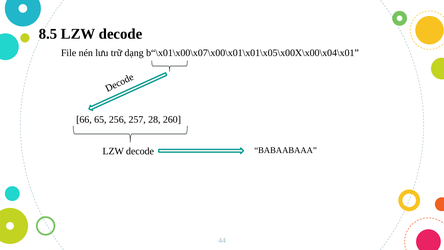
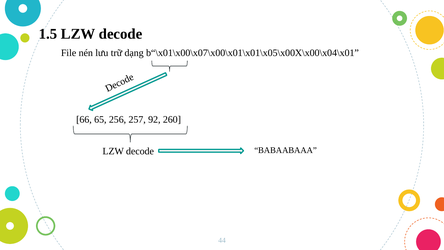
8.5: 8.5 -> 1.5 (48, 34)
28: 28 -> 92 (154, 119)
